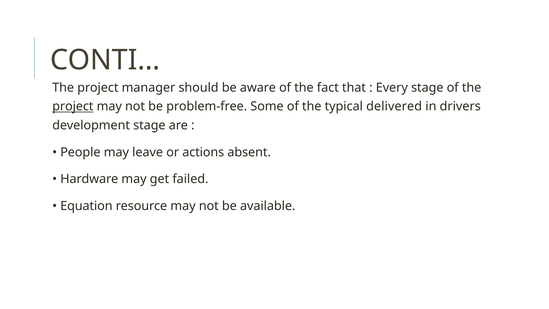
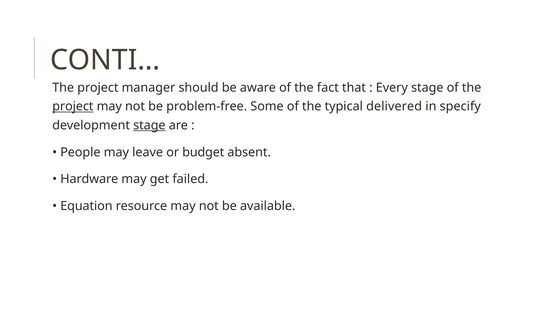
drivers: drivers -> specify (460, 106)
stage underline: none -> present (149, 125)
actions: actions -> budget (203, 152)
